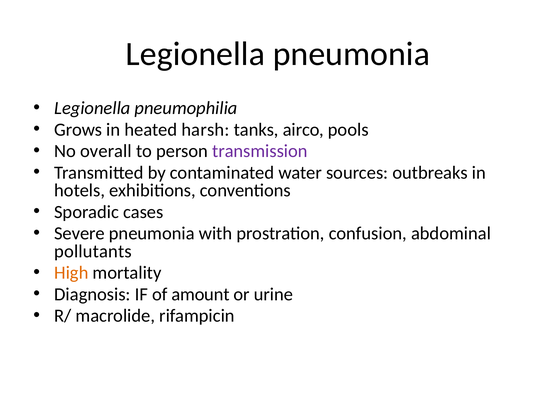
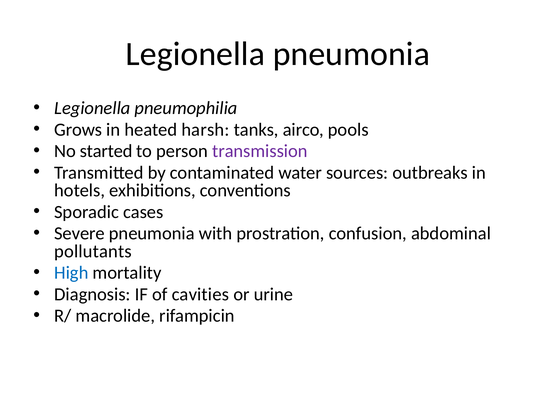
overall: overall -> started (106, 151)
High colour: orange -> blue (71, 273)
amount: amount -> cavities (200, 294)
